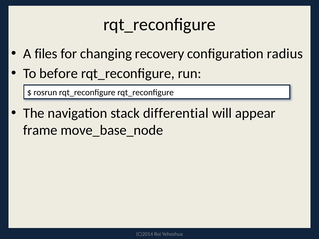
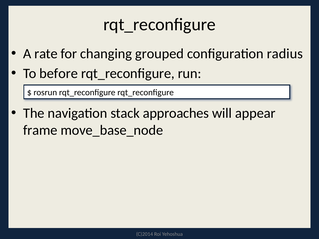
files: files -> rate (46, 54)
recovery: recovery -> grouped (159, 54)
differential: differential -> approaches (176, 113)
